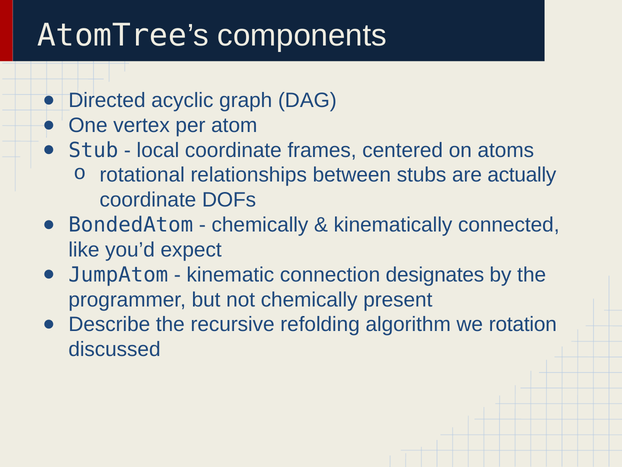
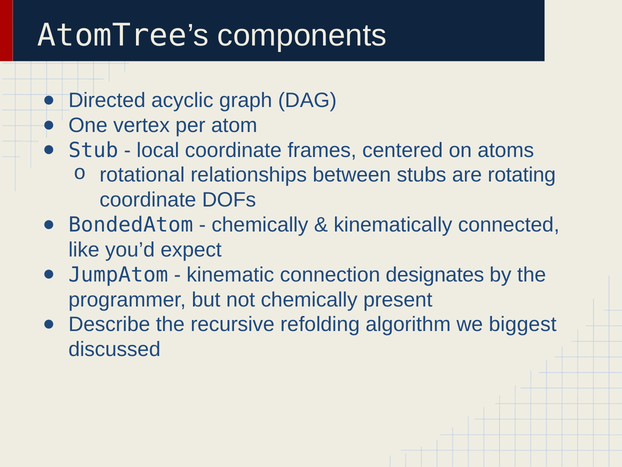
actually: actually -> rotating (522, 175)
rotation: rotation -> biggest (523, 324)
